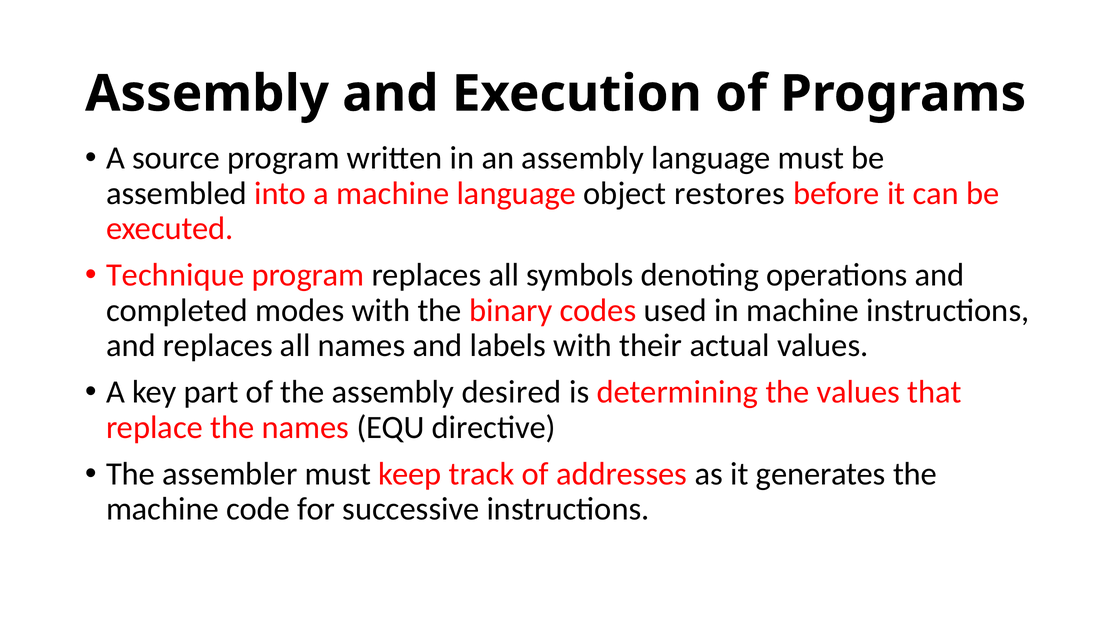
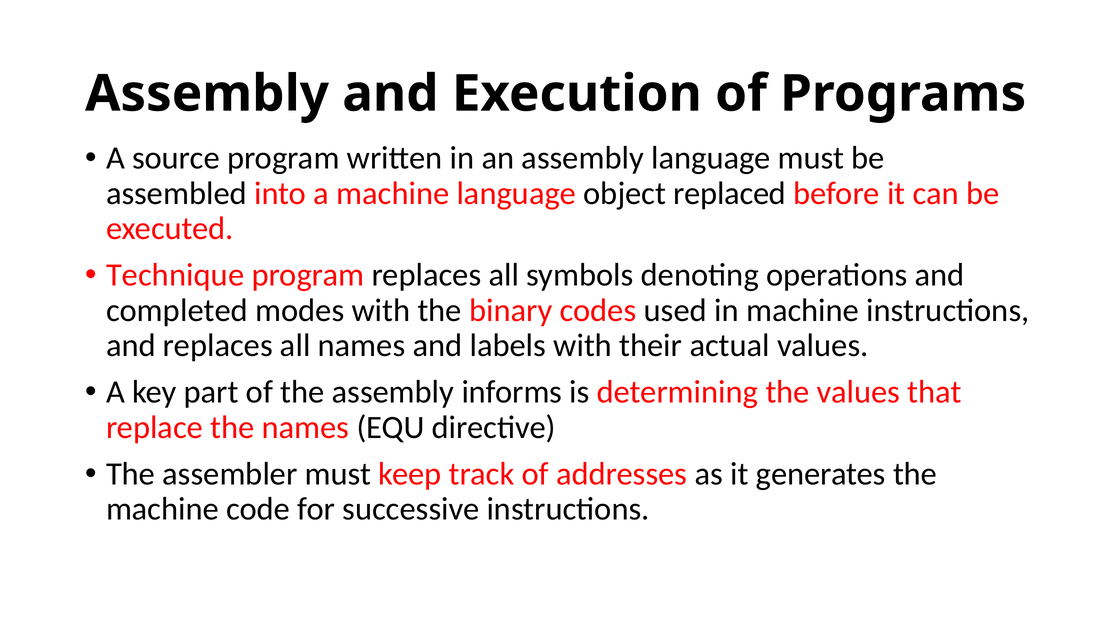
restores: restores -> replaced (730, 193)
desired: desired -> informs (512, 392)
